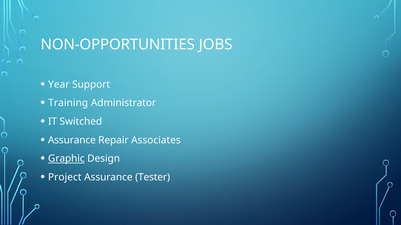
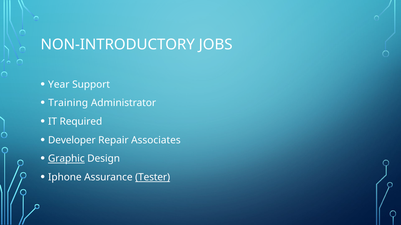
NON-OPPORTUNITIES: NON-OPPORTUNITIES -> NON-INTRODUCTORY (118, 45)
Switched: Switched -> Required (81, 122)
Assurance: Assurance -> Developer (72, 140)
Project: Project -> Iphone (65, 178)
Tester underline: none -> present (153, 178)
